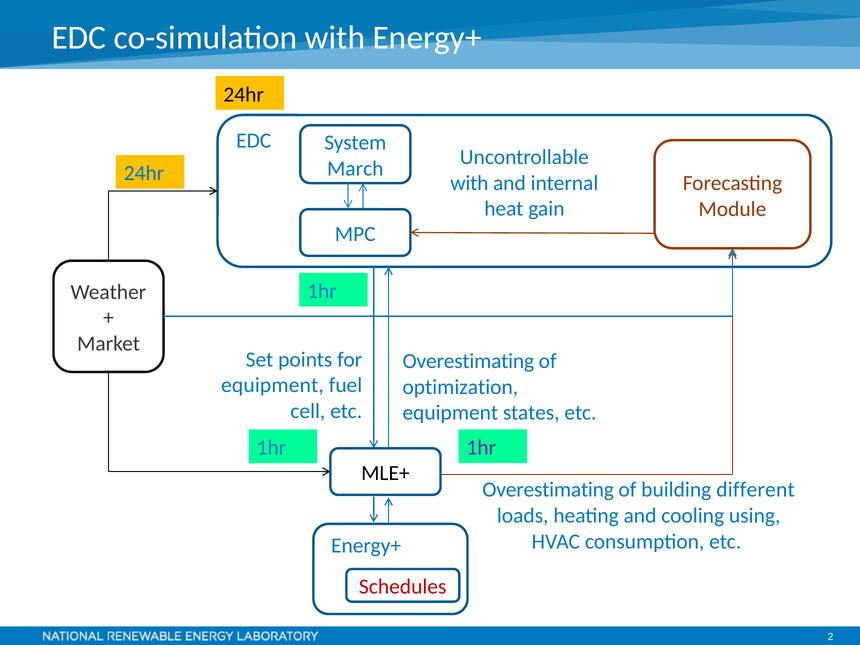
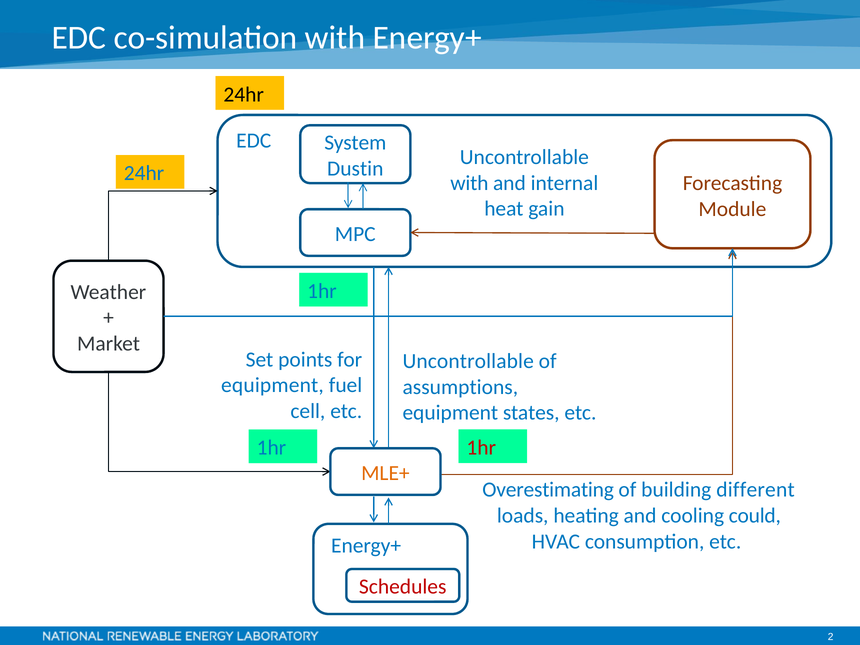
March: March -> Dustin (355, 169)
Overestimating: Overestimating -> Uncontrollable (468, 361)
optimization: optimization -> assumptions (460, 387)
1hr colour: purple -> red (481, 448)
MLE+ colour: black -> orange (385, 473)
using: using -> could (755, 516)
